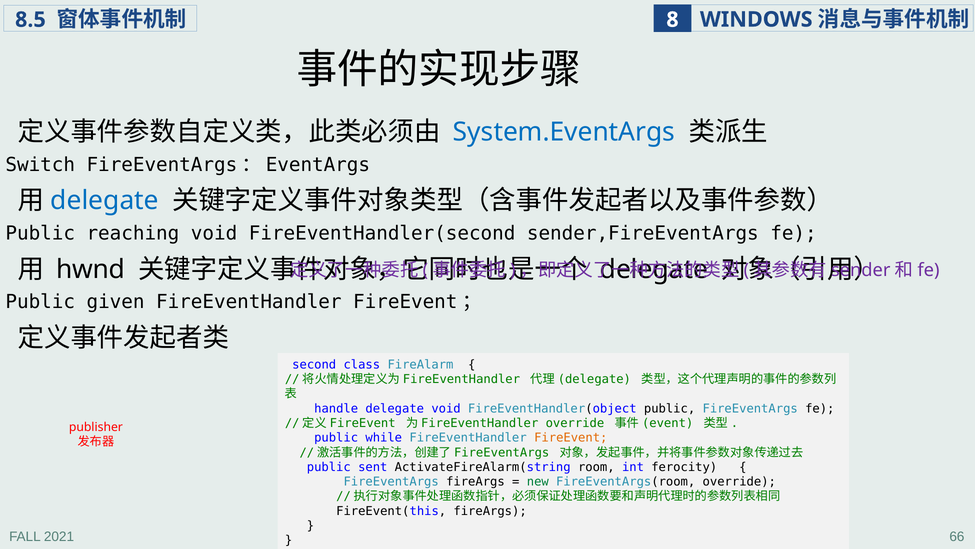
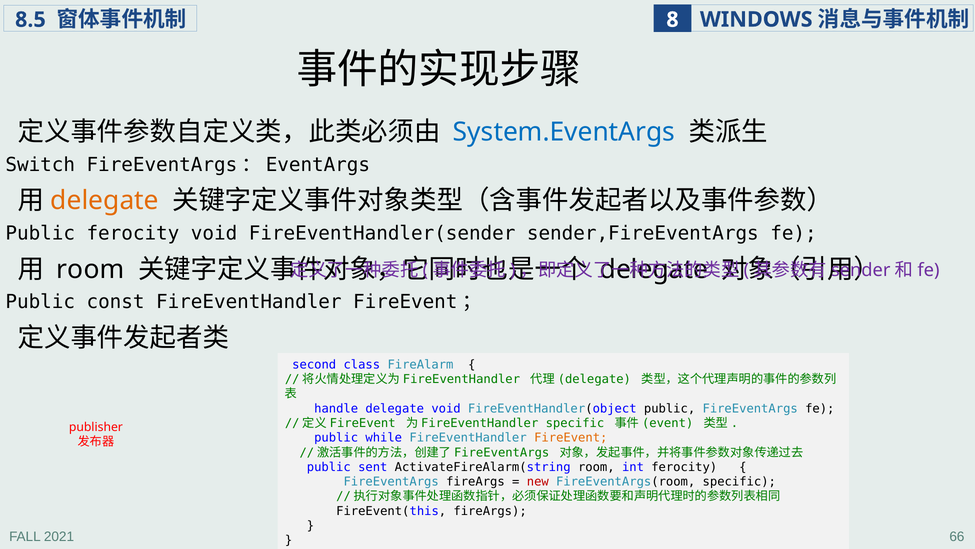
delegate colour: blue -> orange (105, 201)
Public reaching: reaching -> ferocity (133, 233)
FireEventHandler(second: FireEventHandler(second -> FireEventHandler(sender (382, 233)
hwnd: hwnd -> room (90, 269)
given: given -> const (116, 302)
override: override -> specific (575, 423)
new colour: green -> red (538, 481)
FireEventArgs(room override: override -> specific (739, 481)
